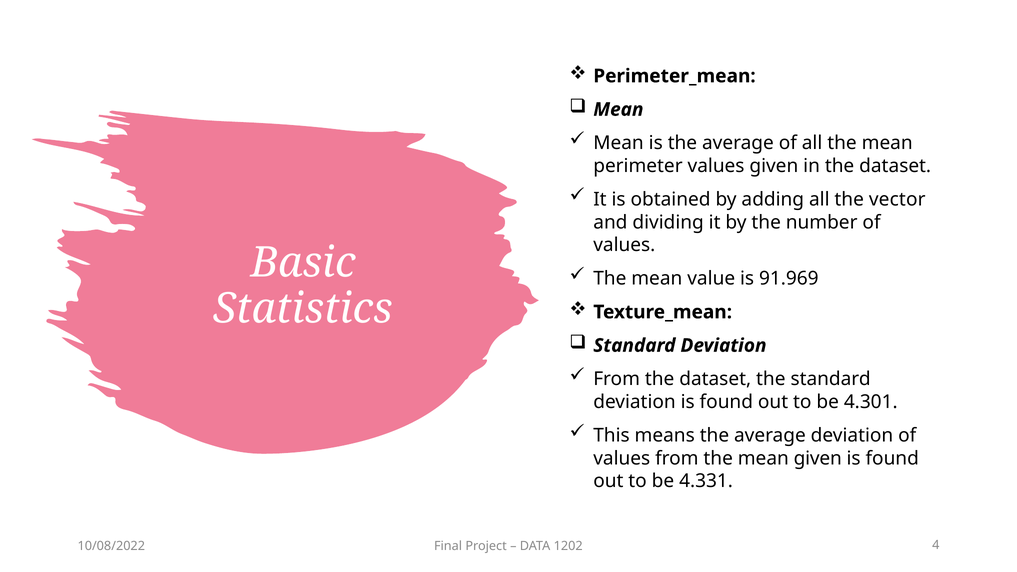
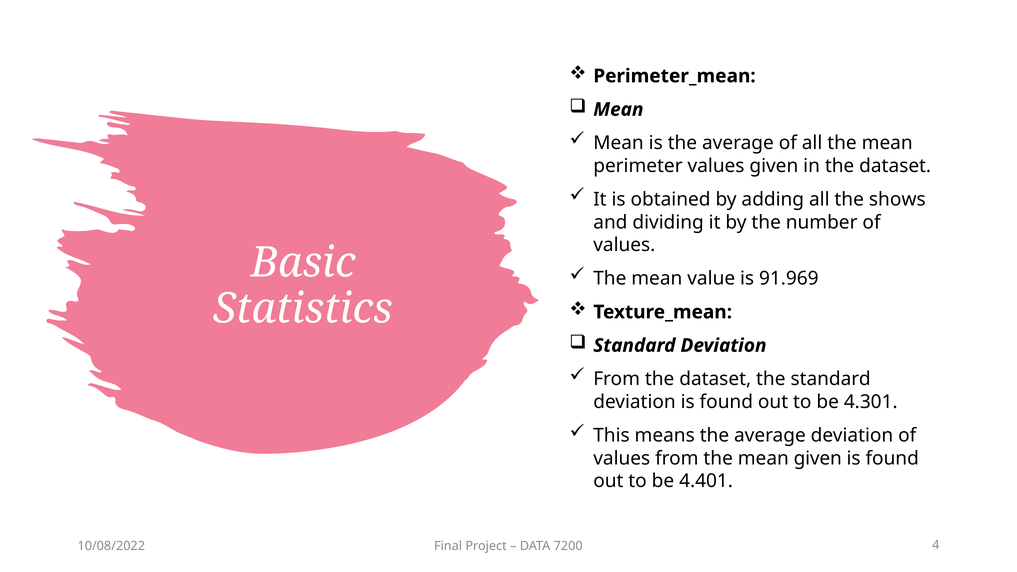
vector: vector -> shows (897, 199)
4.331: 4.331 -> 4.401 (706, 481)
1202: 1202 -> 7200 (568, 546)
